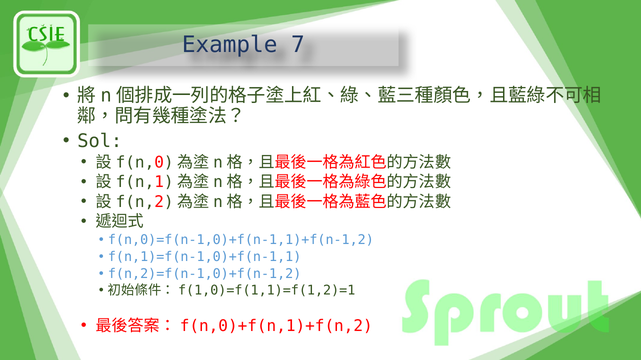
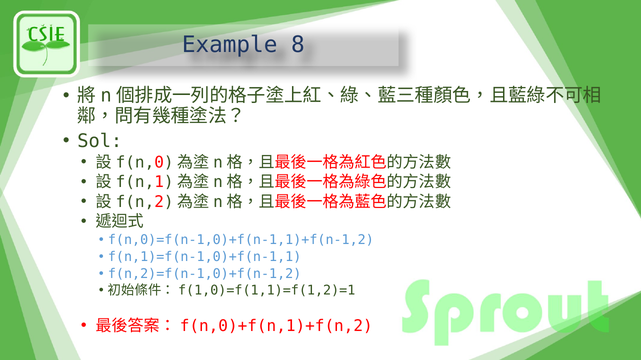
7: 7 -> 8 (298, 45)
